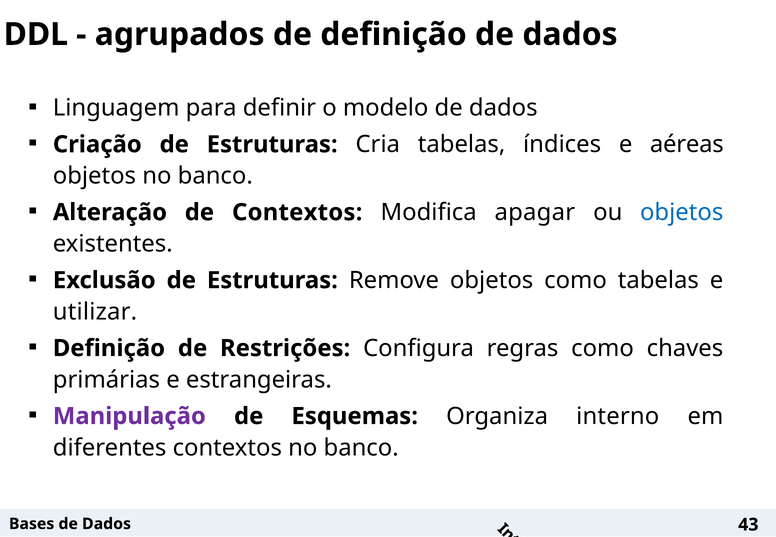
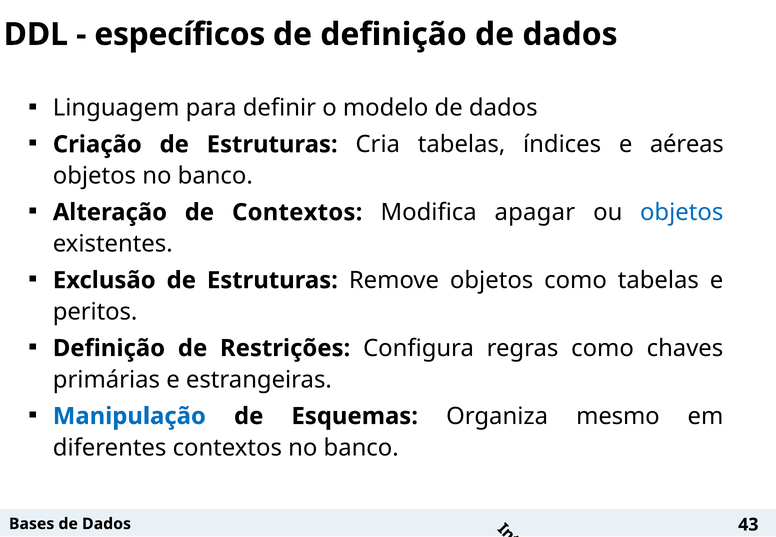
agrupados: agrupados -> específicos (180, 34)
utilizar: utilizar -> peritos (95, 312)
Manipulação colour: purple -> blue (129, 416)
interno: interno -> mesmo (618, 416)
